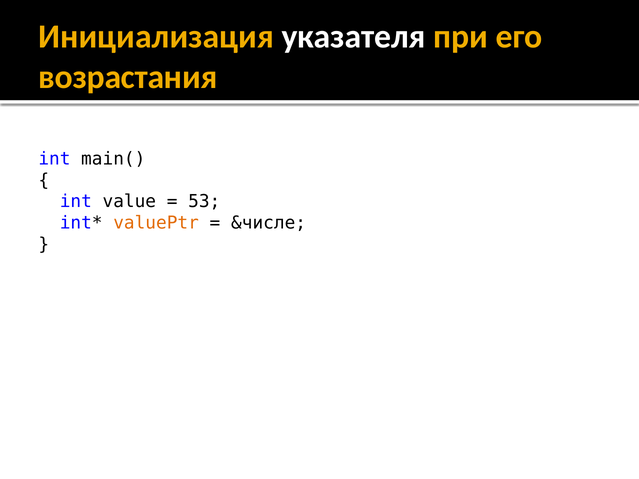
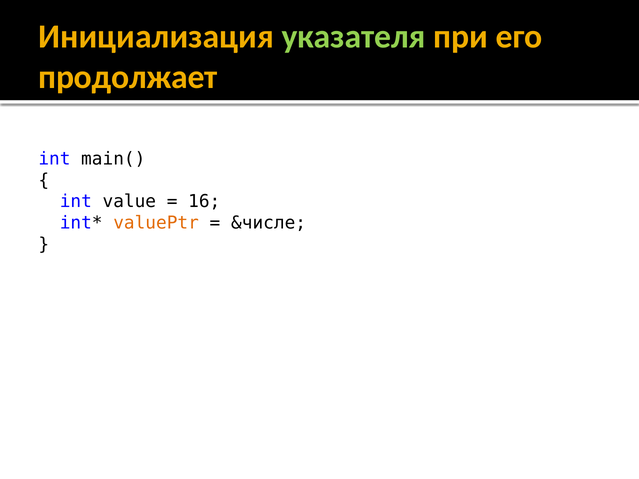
указателя colour: white -> light green (354, 36)
возрастания: возрастания -> продолжает (128, 77)
53: 53 -> 16 (204, 202)
